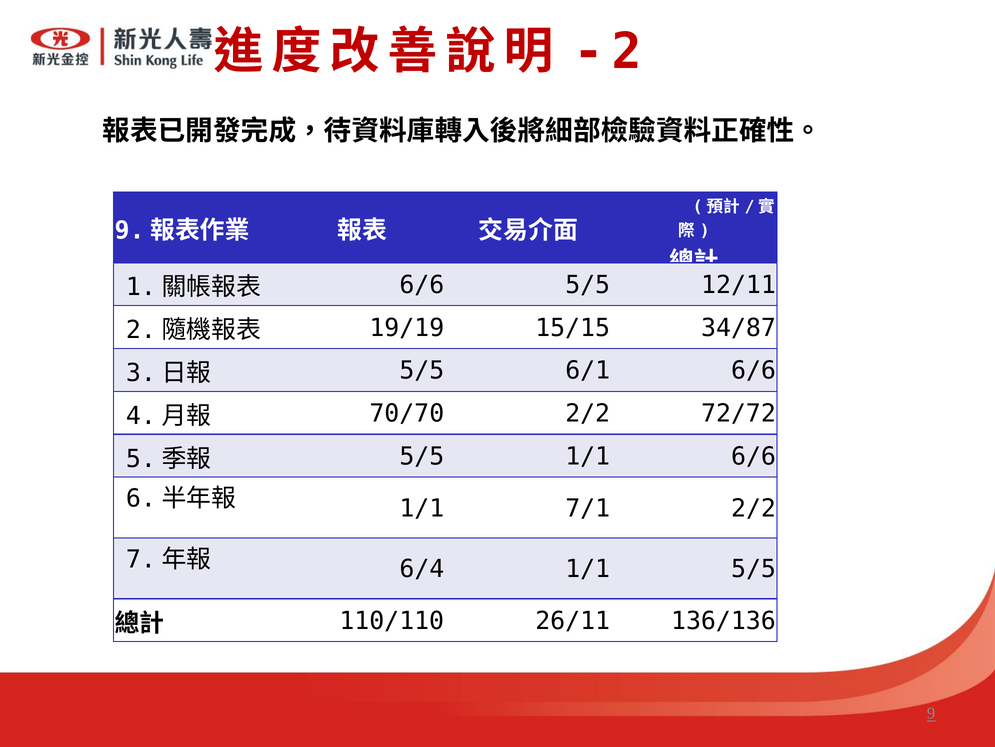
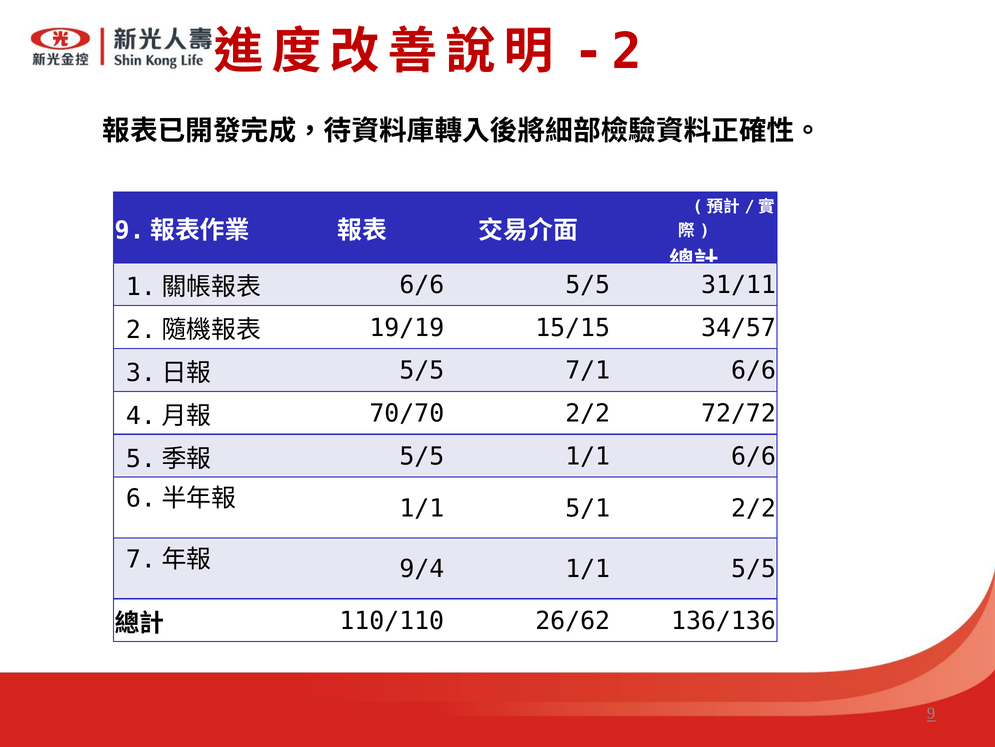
12/11: 12/11 -> 31/11 (738, 285)
34/87: 34/87 -> 34/57 (738, 328)
6/1: 6/1 -> 7/1 (588, 370)
7/1: 7/1 -> 5/1 (588, 508)
6/4: 6/4 -> 9/4 (422, 569)
26/11: 26/11 -> 26/62 (573, 621)
